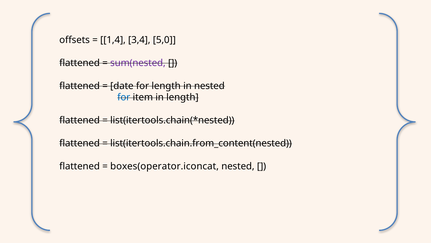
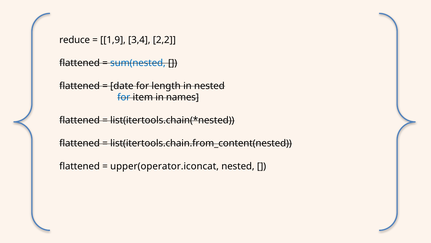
offsets: offsets -> reduce (75, 40)
1,4: 1,4 -> 1,9 (113, 40)
5,0: 5,0 -> 2,2 (164, 40)
sum(nested colour: purple -> blue (138, 63)
in length: length -> names (183, 97)
boxes(operator.iconcat: boxes(operator.iconcat -> upper(operator.iconcat (165, 166)
